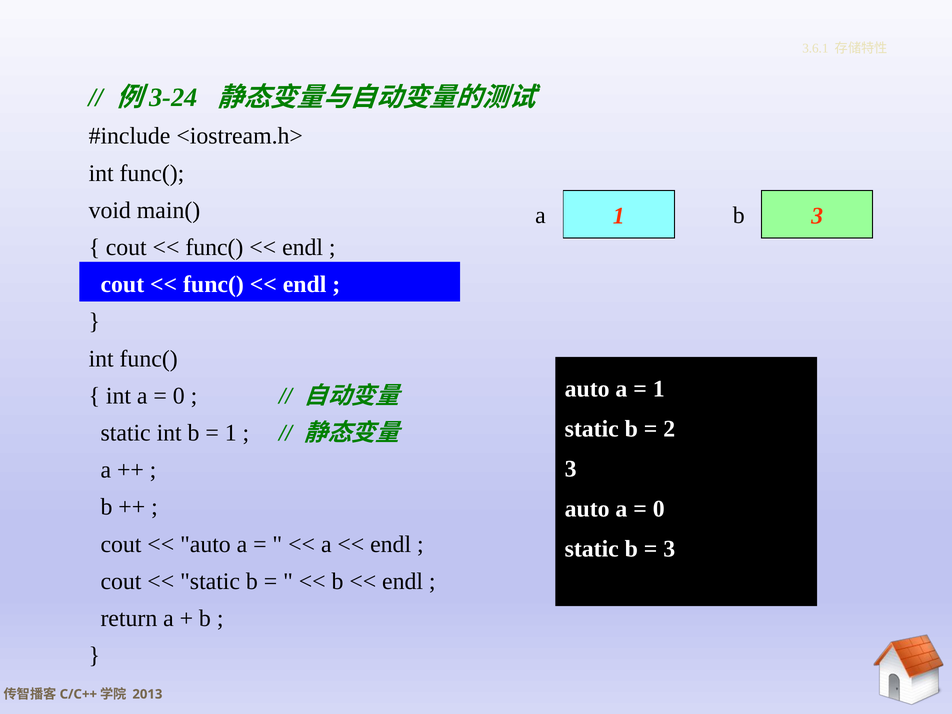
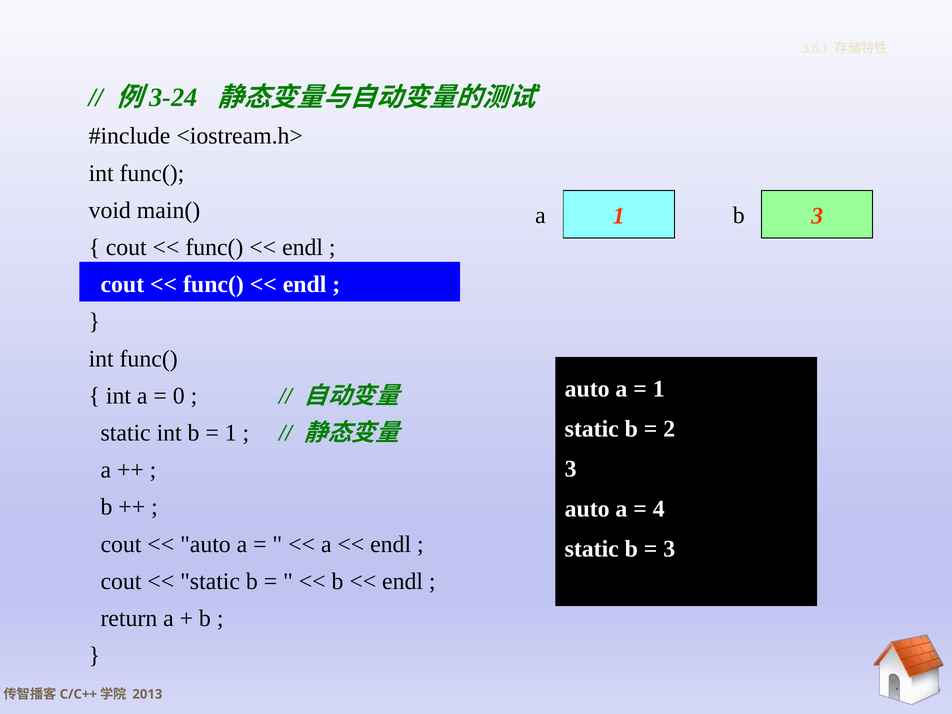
0: 0 -> 4 (659, 509)
